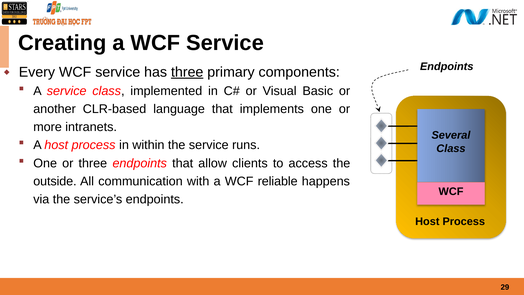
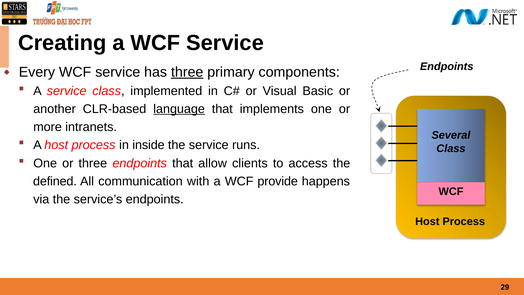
language underline: none -> present (179, 109)
within: within -> inside (148, 145)
outside: outside -> defined (55, 181)
reliable: reliable -> provide (278, 181)
